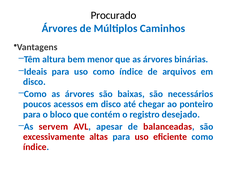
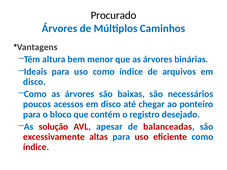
servem: servem -> solução (54, 127)
